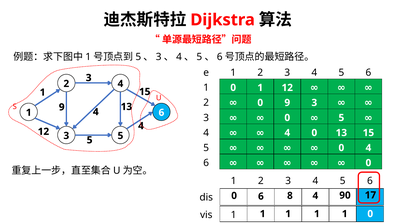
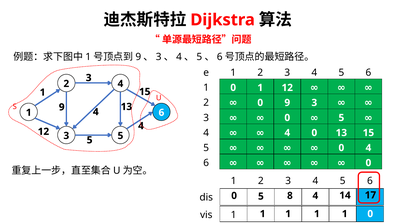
5: 5 -> 9 (138, 57)
90: 90 -> 14 (345, 195)
0 6: 6 -> 5 (261, 196)
